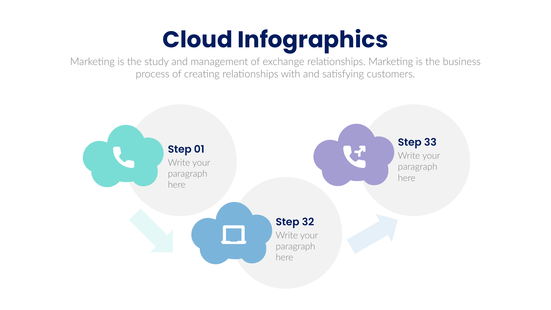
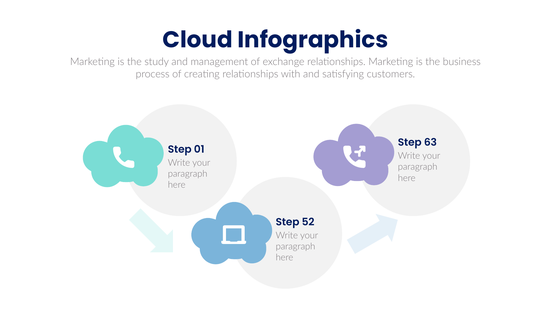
33: 33 -> 63 (430, 143)
32: 32 -> 52 (308, 222)
